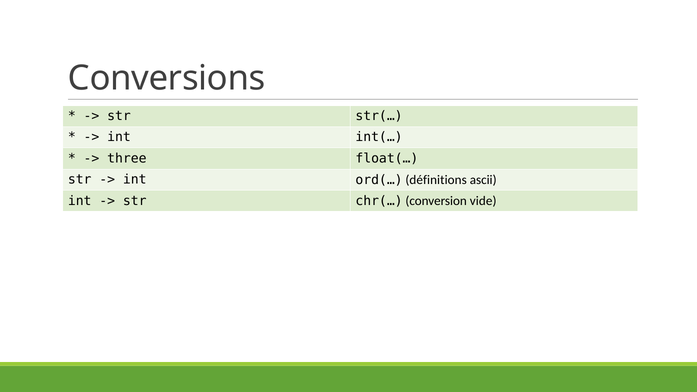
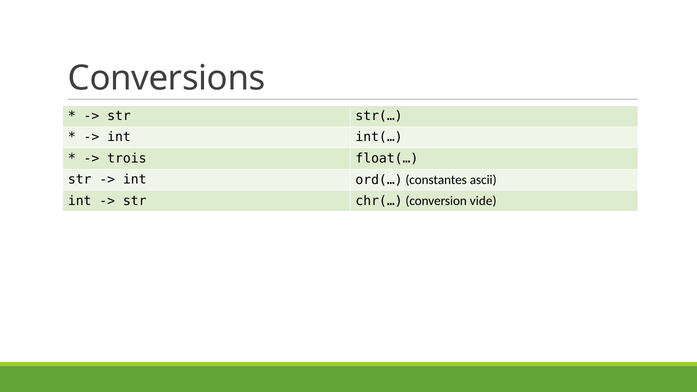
three: three -> trois (127, 158)
définitions: définitions -> constantes (436, 180)
